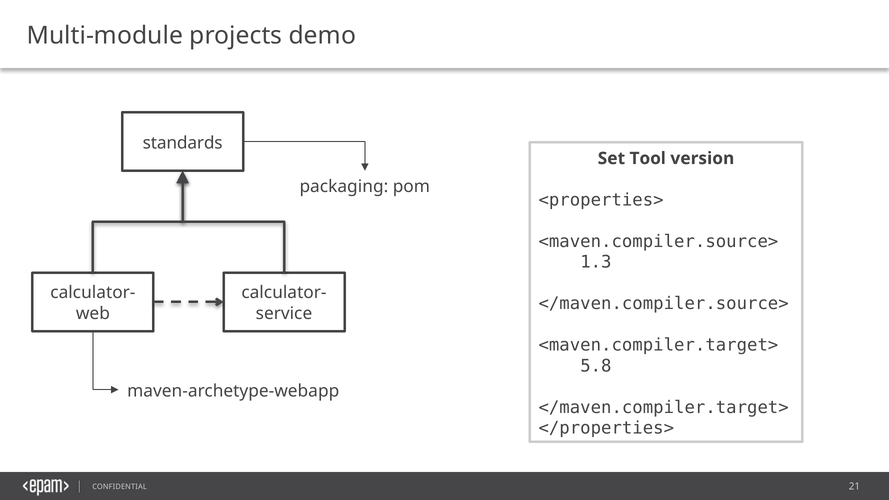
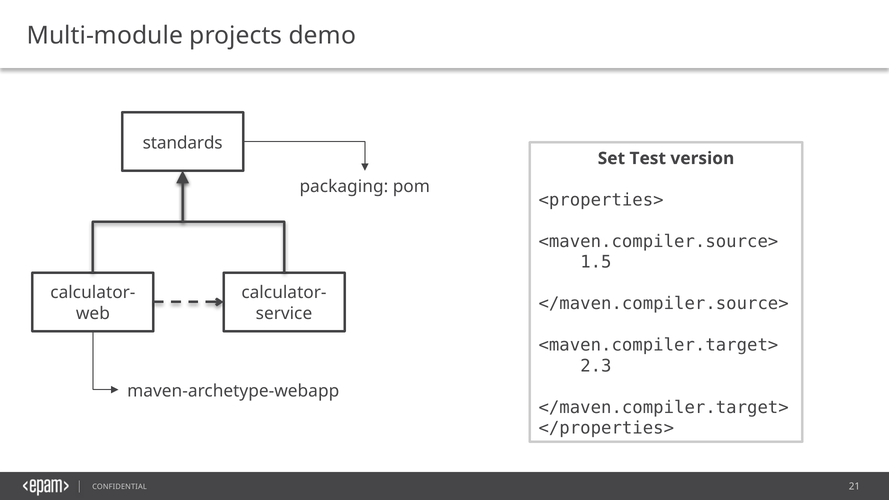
Tool: Tool -> Test (648, 158)
1.3: 1.3 -> 1.5 (596, 262)
5.8: 5.8 -> 2.3 (596, 366)
